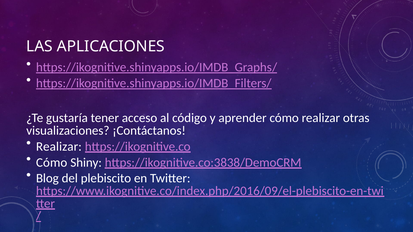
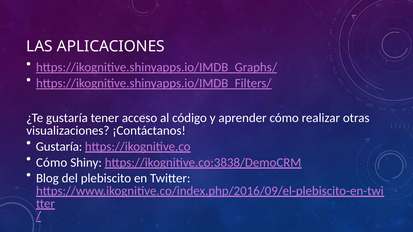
Realizar: Realizar -> Gustaría (59, 147)
